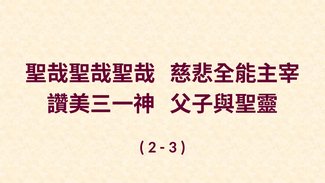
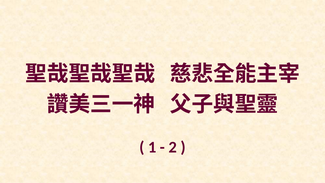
2: 2 -> 1 (152, 147)
3: 3 -> 2 (173, 147)
